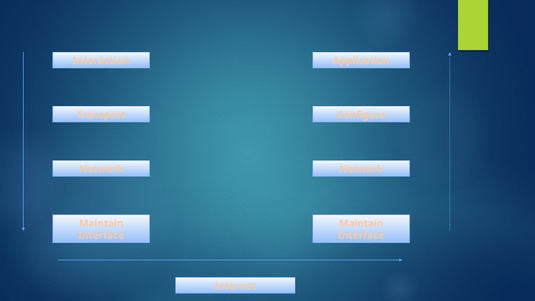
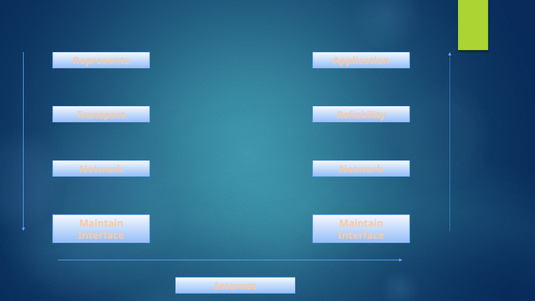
Interaction: Interaction -> Represents (101, 61)
Configure: Configure -> Reliability (361, 115)
